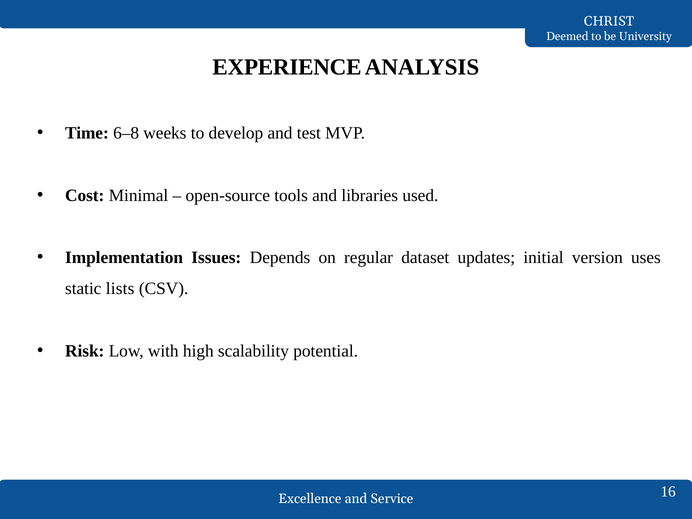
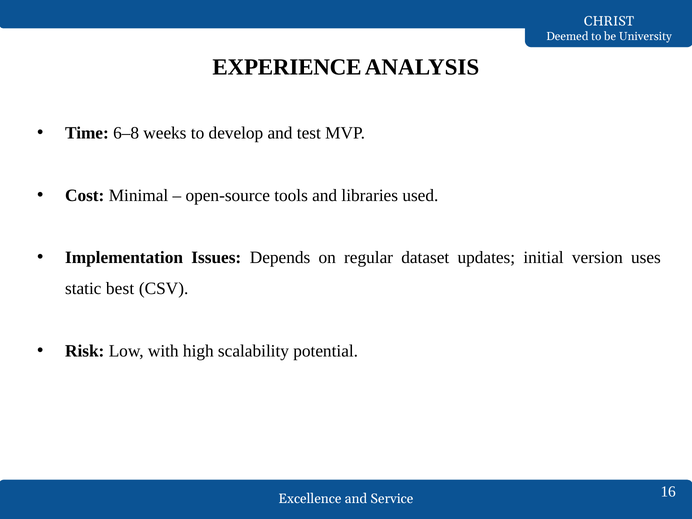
lists: lists -> best (120, 289)
